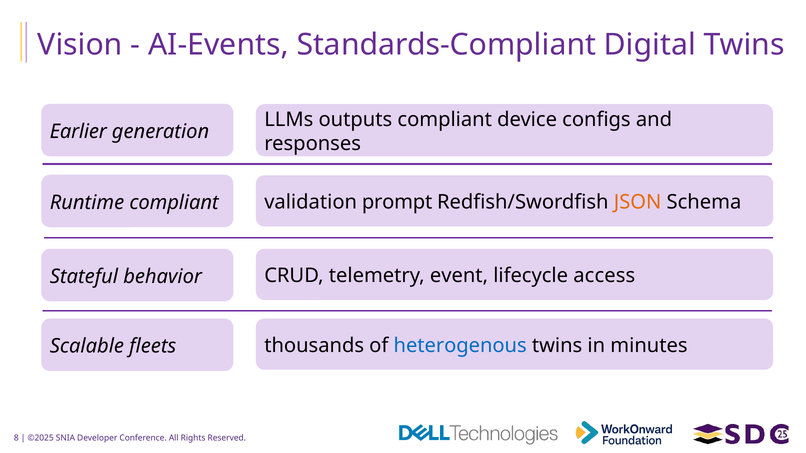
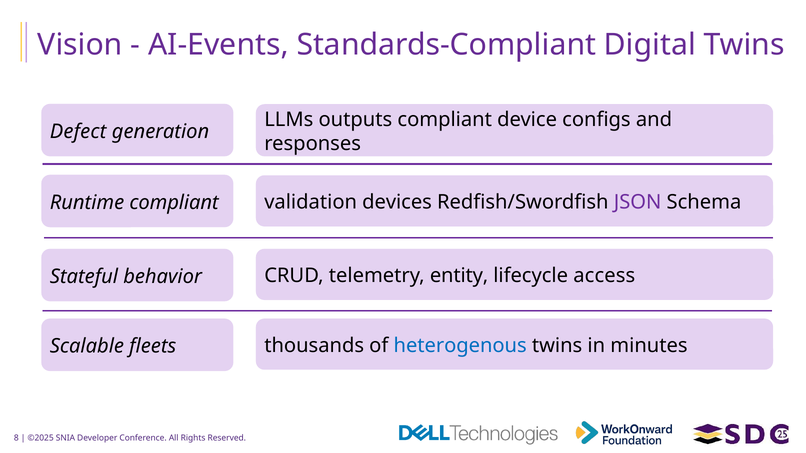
Earlier: Earlier -> Defect (78, 132)
prompt: prompt -> devices (397, 202)
JSON colour: orange -> purple (638, 202)
event: event -> entity (459, 276)
